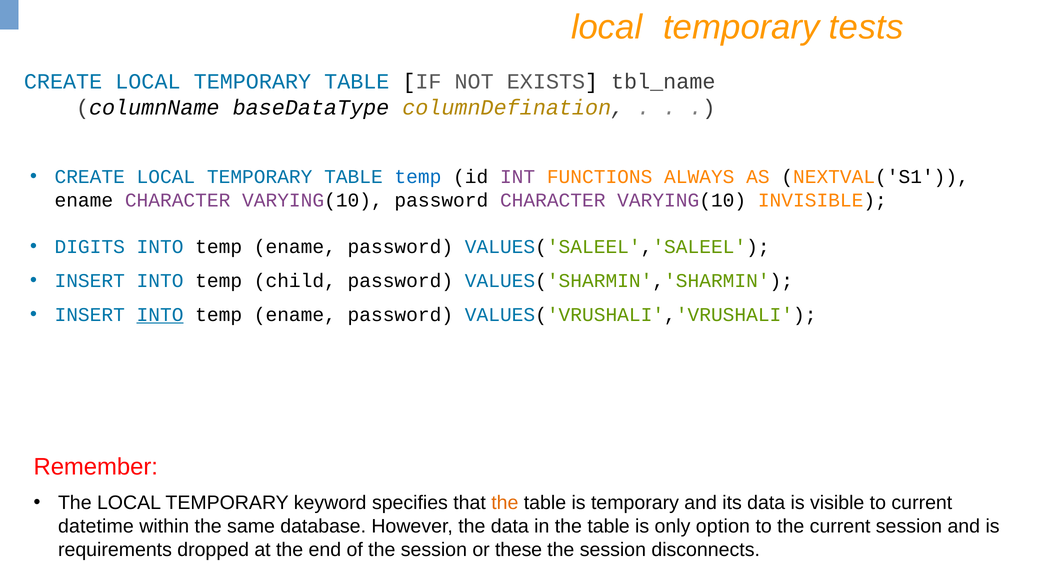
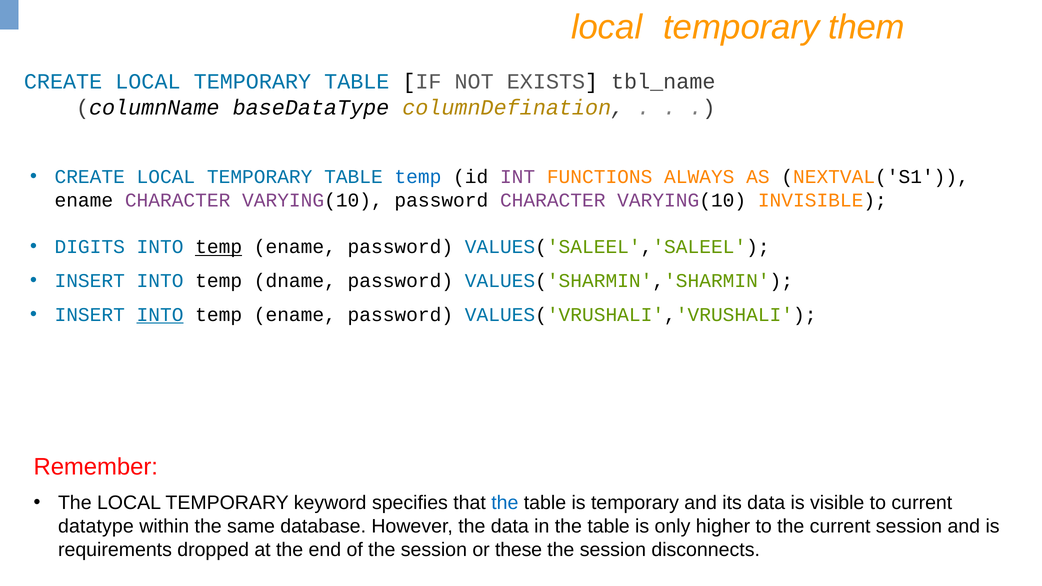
tests: tests -> them (867, 27)
temp underline: none -> present (219, 247)
child: child -> dname (295, 281)
the colour: orange -> blue (505, 503)
datetime: datetime -> datatype (96, 526)
option: option -> higher (723, 526)
